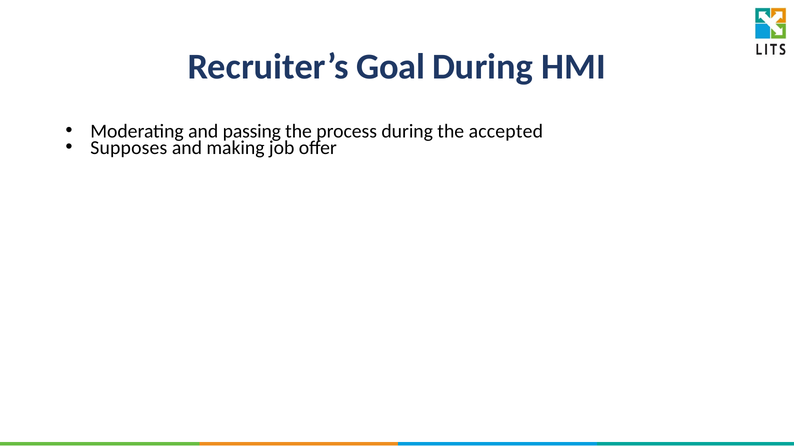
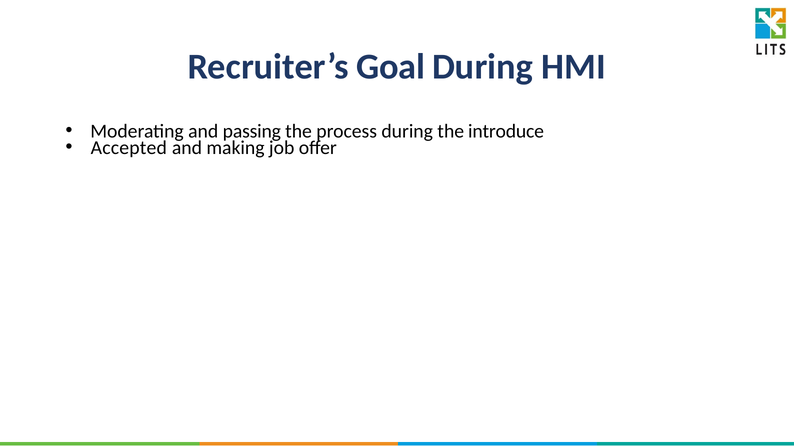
accepted: accepted -> introduce (506, 132)
Supposes: Supposes -> Accepted (129, 148)
